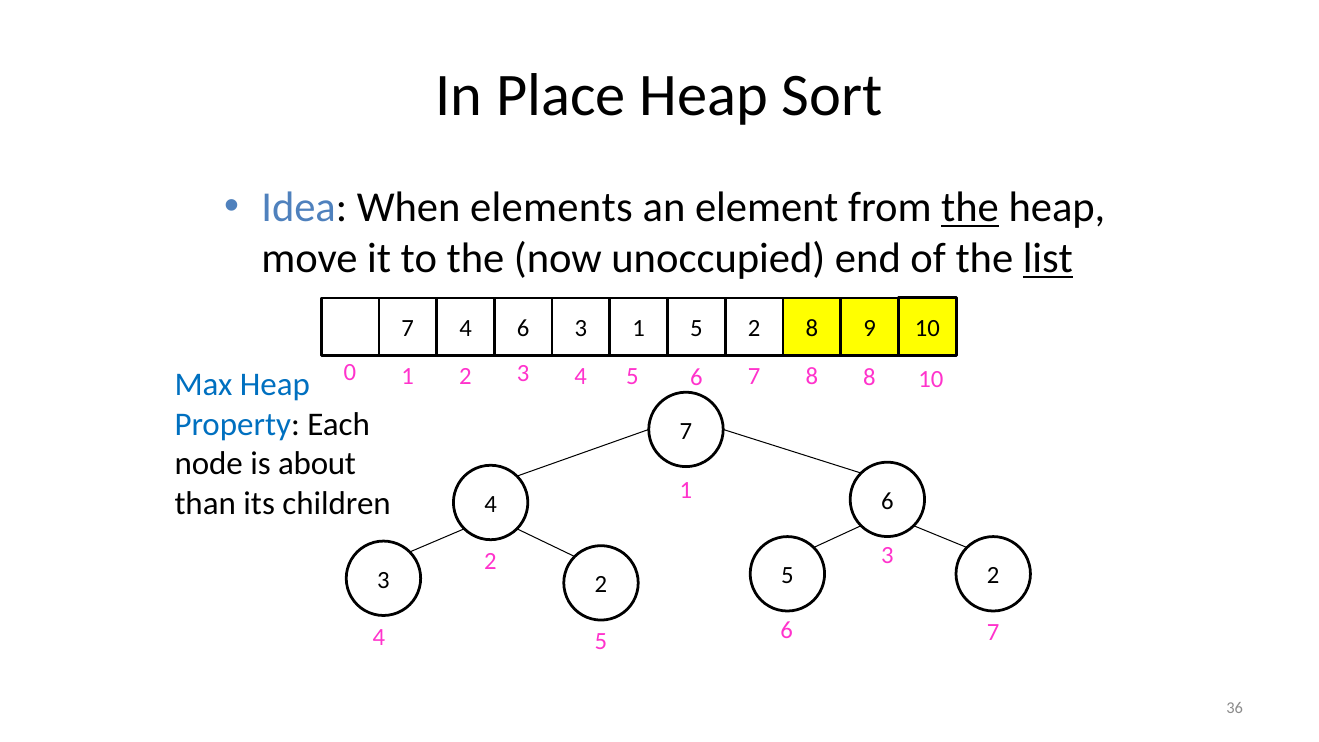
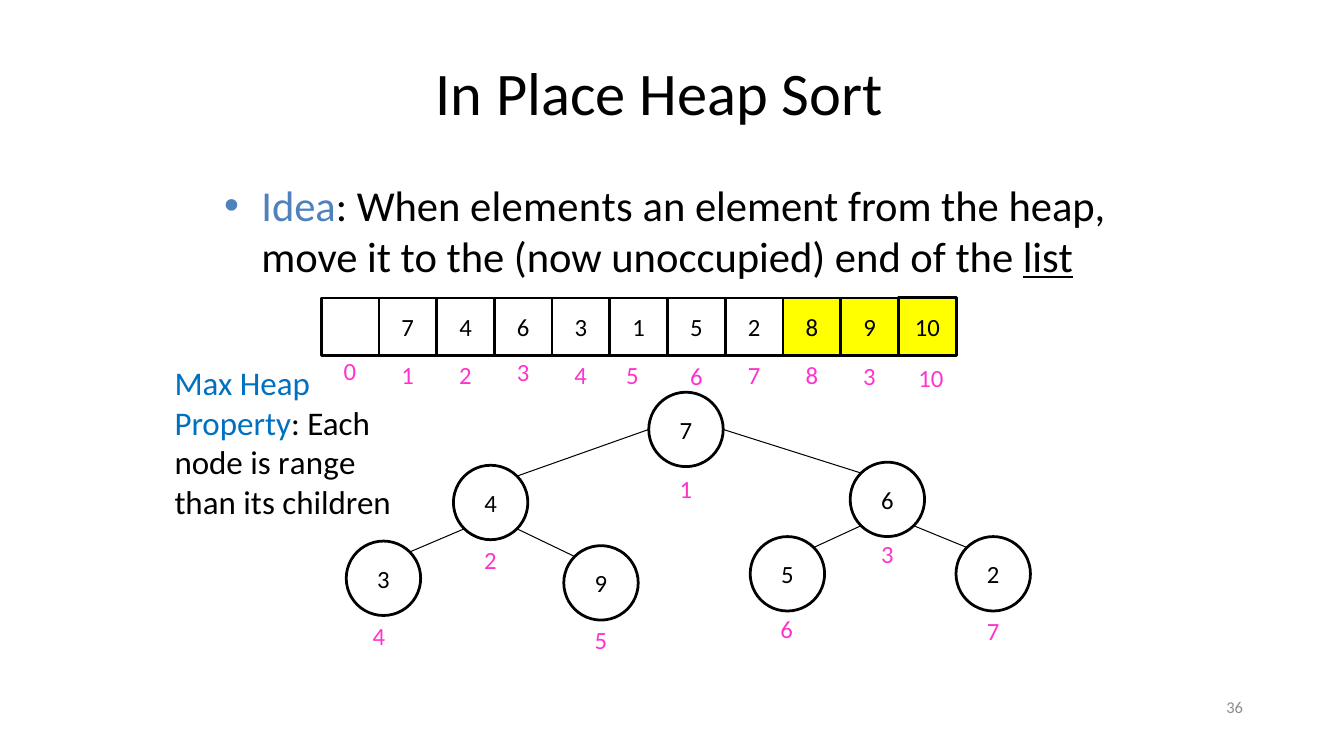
the underline: present -> none (970, 208)
8 8: 8 -> 3 (870, 378)
about: about -> range (317, 464)
3 2: 2 -> 9 (601, 585)
